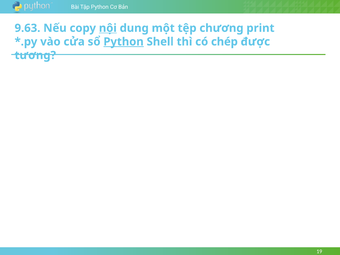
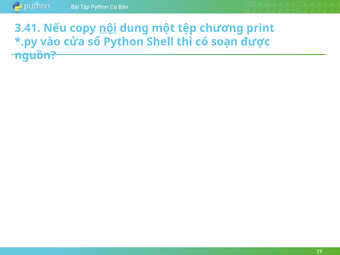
9.63: 9.63 -> 3.41 (27, 28)
Python underline: present -> none (124, 42)
chép: chép -> soạn (224, 42)
tương: tương -> nguồn (35, 55)
